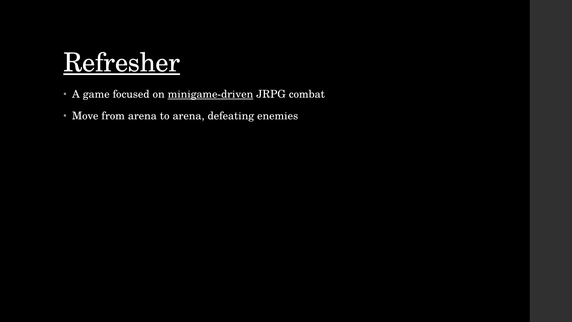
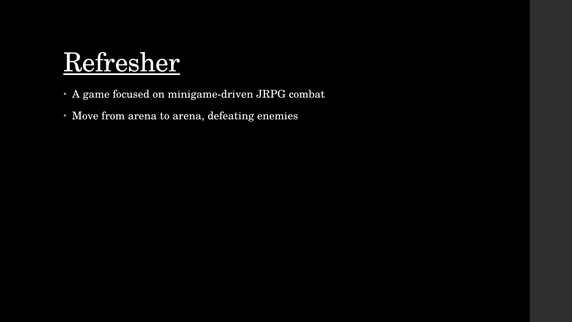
minigame-driven underline: present -> none (211, 94)
